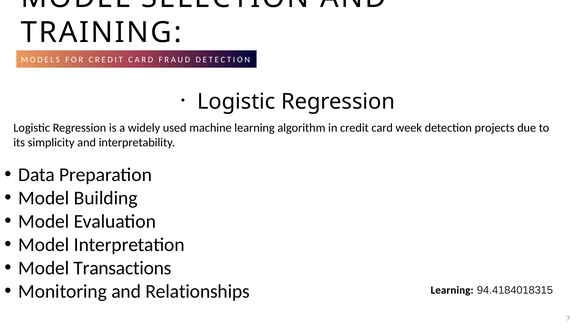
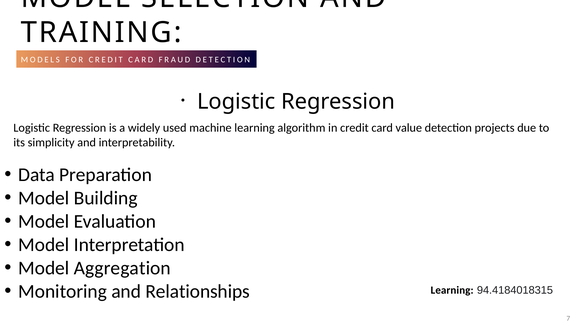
week: week -> value (409, 128)
Transactions: Transactions -> Aggregation (122, 268)
